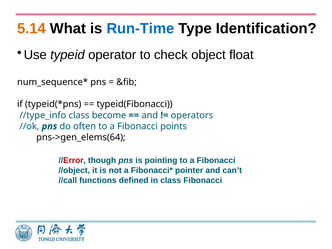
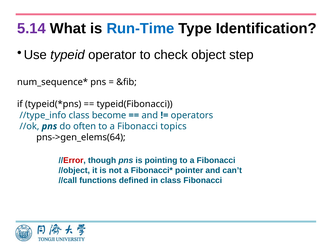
5.14 colour: orange -> purple (32, 29)
float: float -> step (241, 55)
points: points -> topics (173, 126)
